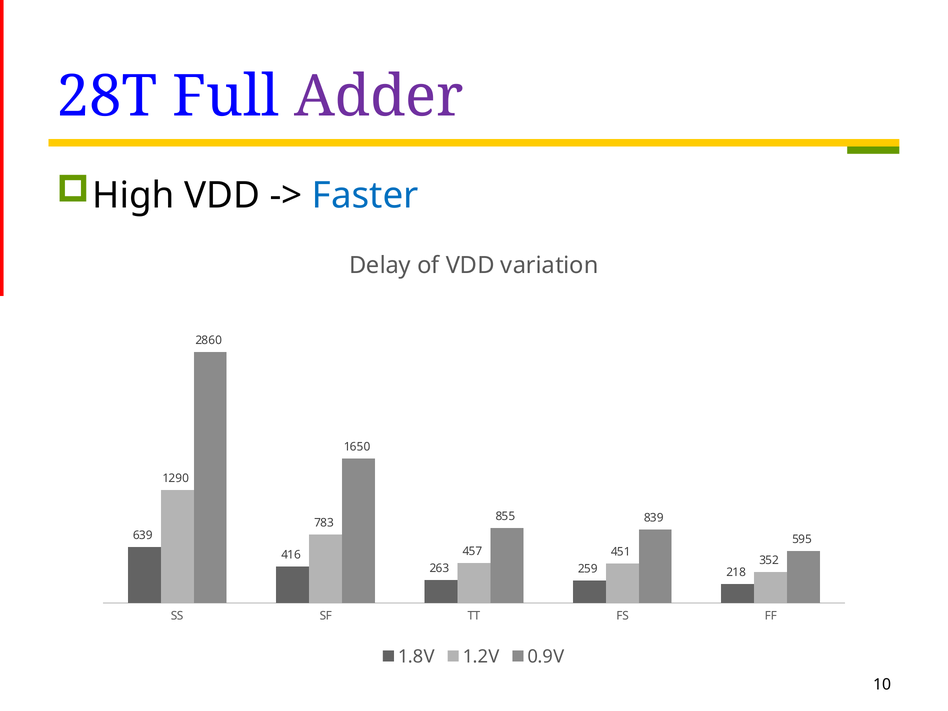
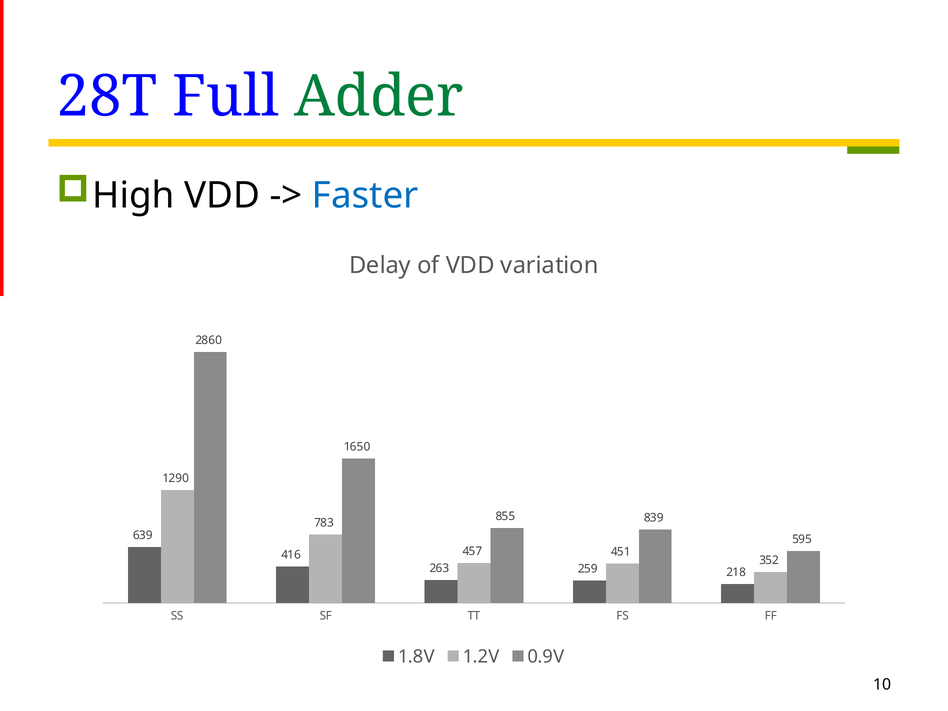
Adder colour: purple -> green (379, 96)
